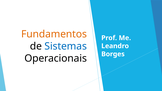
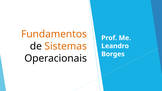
Sistemas colour: blue -> orange (66, 46)
